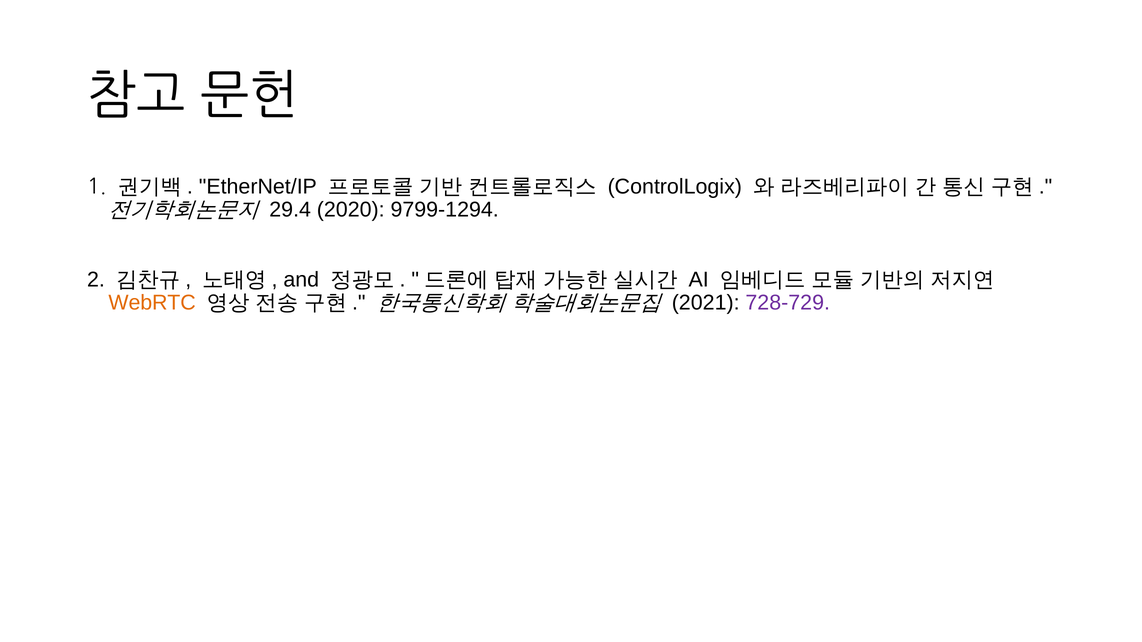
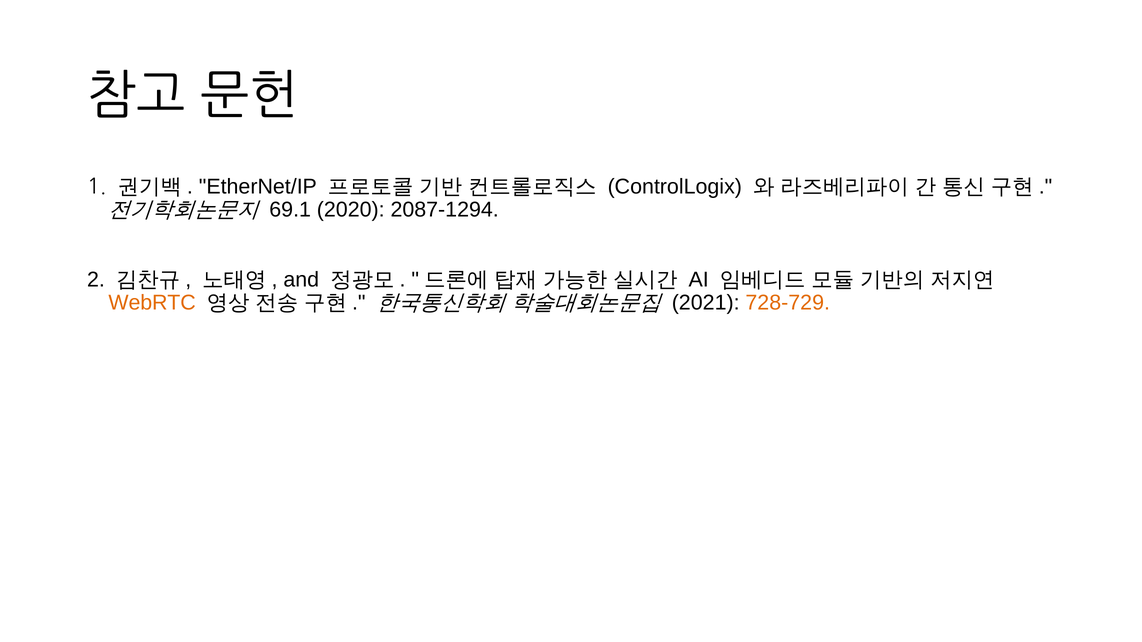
29.4: 29.4 -> 69.1 (290, 210)
9799-1294: 9799-1294 -> 2087-1294 (445, 210)
728-729 colour: purple -> orange (788, 303)
